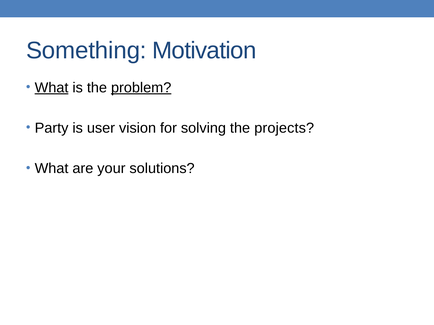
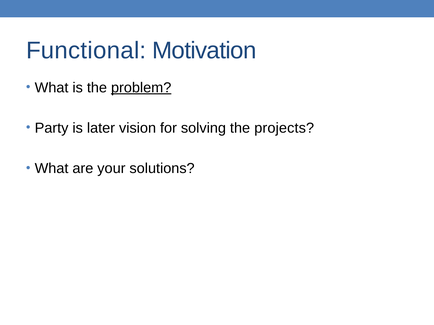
Something: Something -> Functional (86, 51)
What underline: present -> none (52, 88)
user: user -> later (101, 128)
